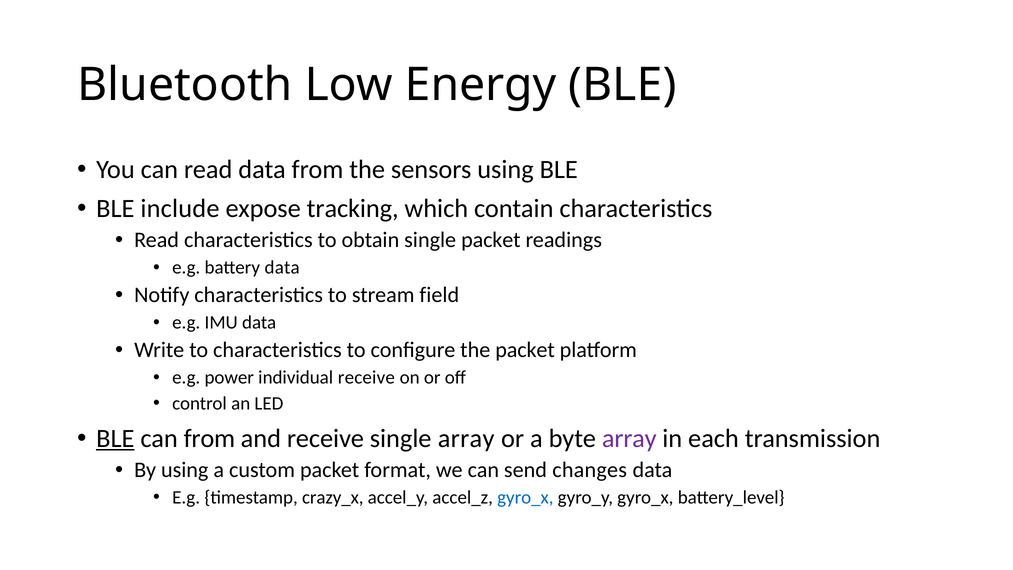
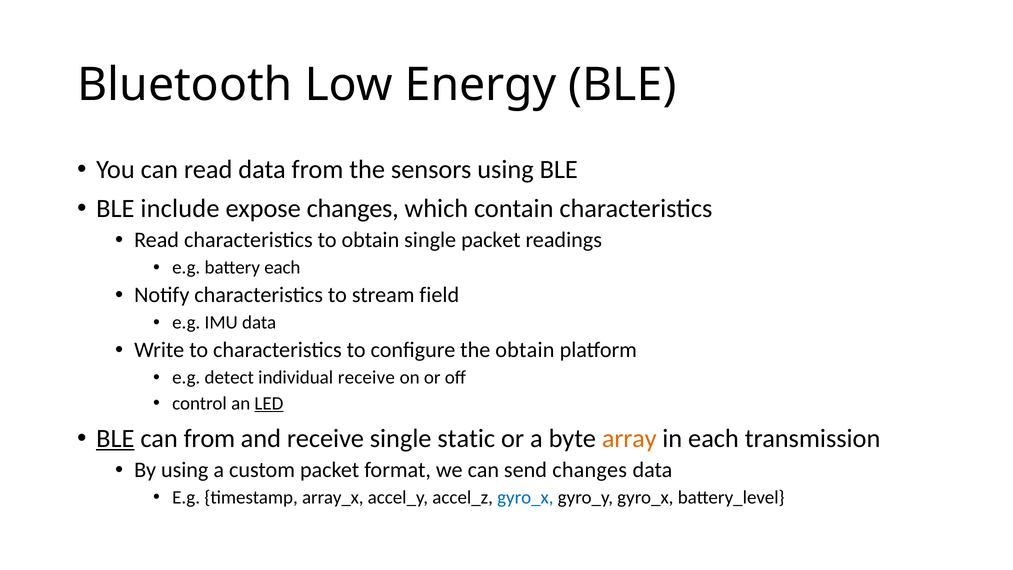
expose tracking: tracking -> changes (353, 209)
battery data: data -> each (282, 268)
the packet: packet -> obtain (525, 350)
power: power -> detect (229, 378)
LED underline: none -> present (269, 403)
single array: array -> static (466, 438)
array colour: purple -> orange (629, 438)
crazy_x: crazy_x -> array_x (333, 497)
